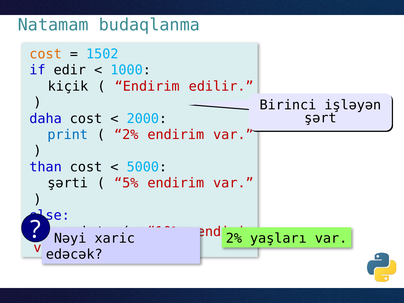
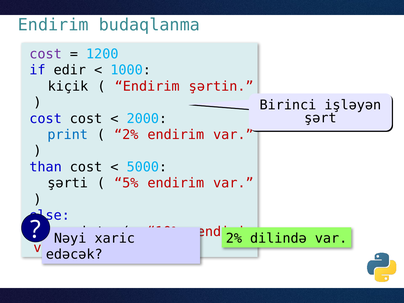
Natamam: Natamam -> Endirim (53, 25)
cost colour: orange -> purple (46, 54)
1502: 1502 -> 1200 (102, 54)
edilir: edilir -> şərtin (221, 86)
daha: daha -> cost (46, 119)
yaşları: yaşları -> dilində (278, 238)
